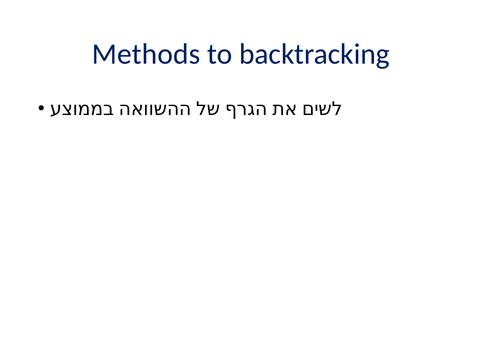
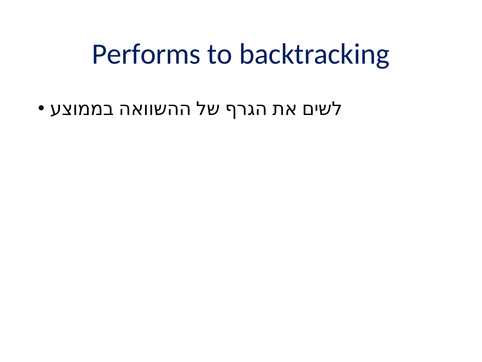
Methods: Methods -> Performs (146, 54)
